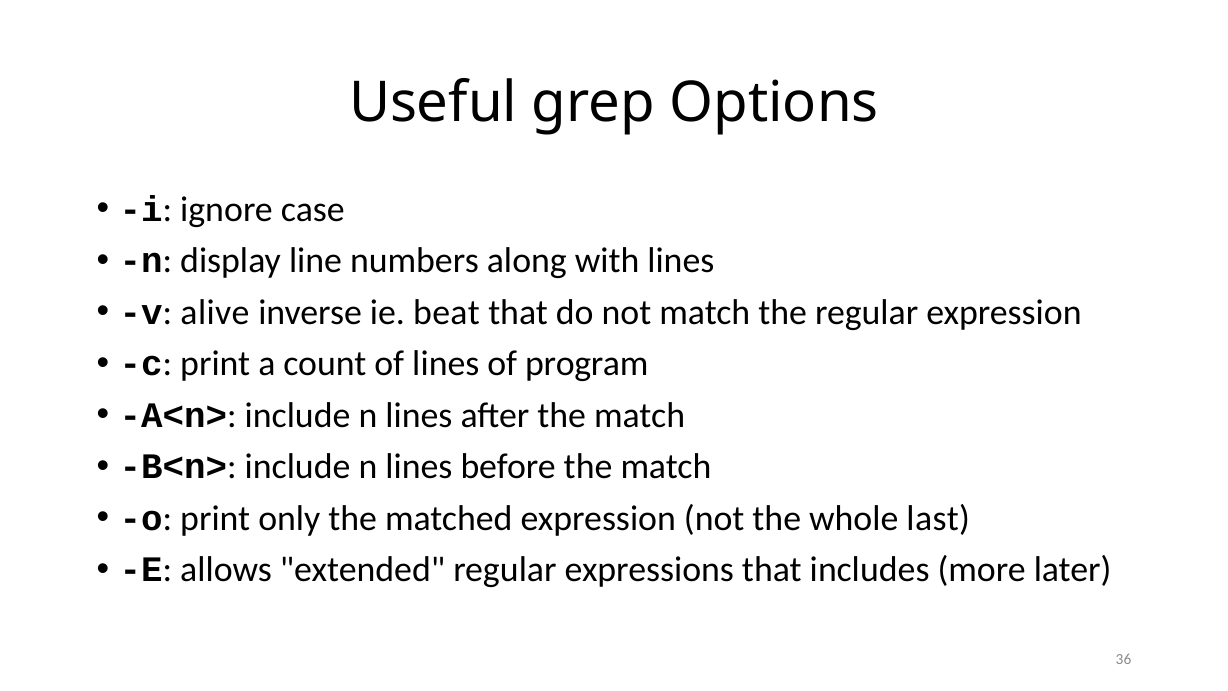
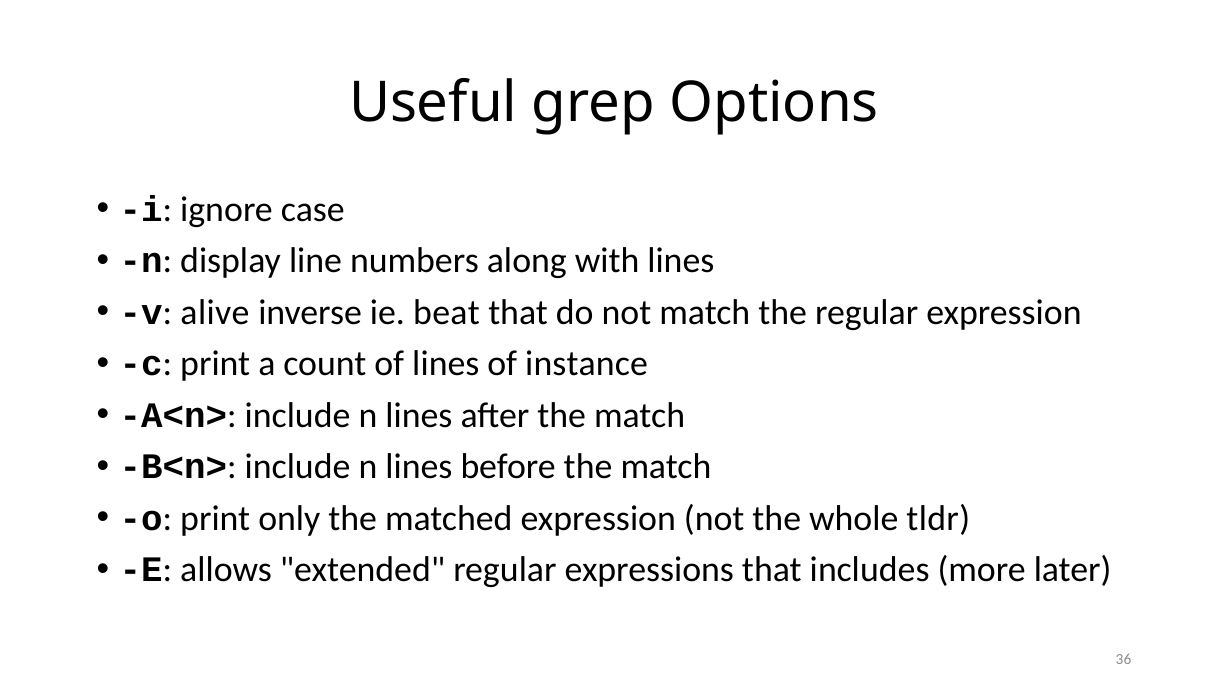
program: program -> instance (587, 364)
last: last -> tldr (938, 518)
